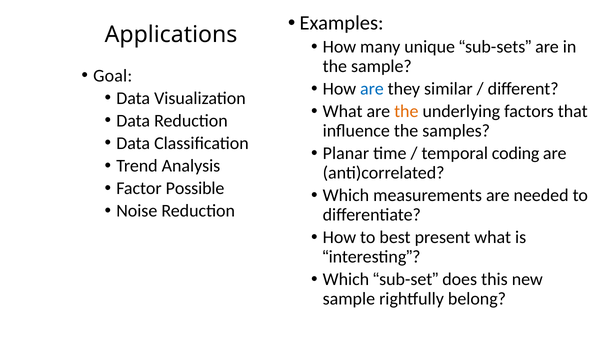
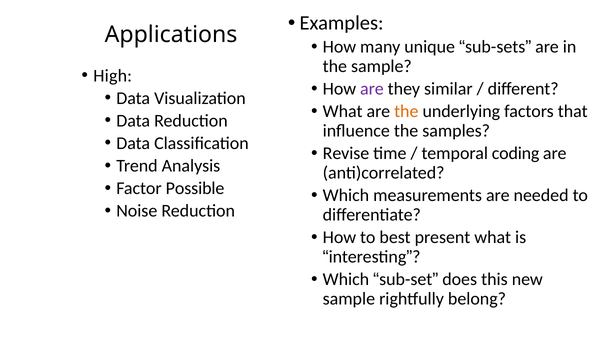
Goal: Goal -> High (113, 76)
are colour: blue -> purple (372, 89)
Planar: Planar -> Revise (346, 154)
